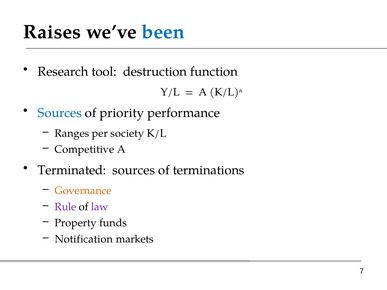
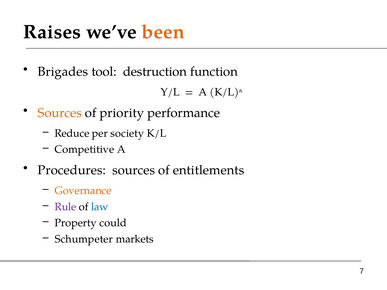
been colour: blue -> orange (163, 32)
Research: Research -> Brigades (63, 72)
Sources colour: blue -> orange (60, 113)
Ranges: Ranges -> Reduce (72, 133)
Terminated: Terminated -> Procedures (72, 170)
terminations: terminations -> entitlements (209, 170)
law colour: purple -> blue (100, 207)
funds: funds -> could (113, 223)
Notification: Notification -> Schumpeter (84, 239)
